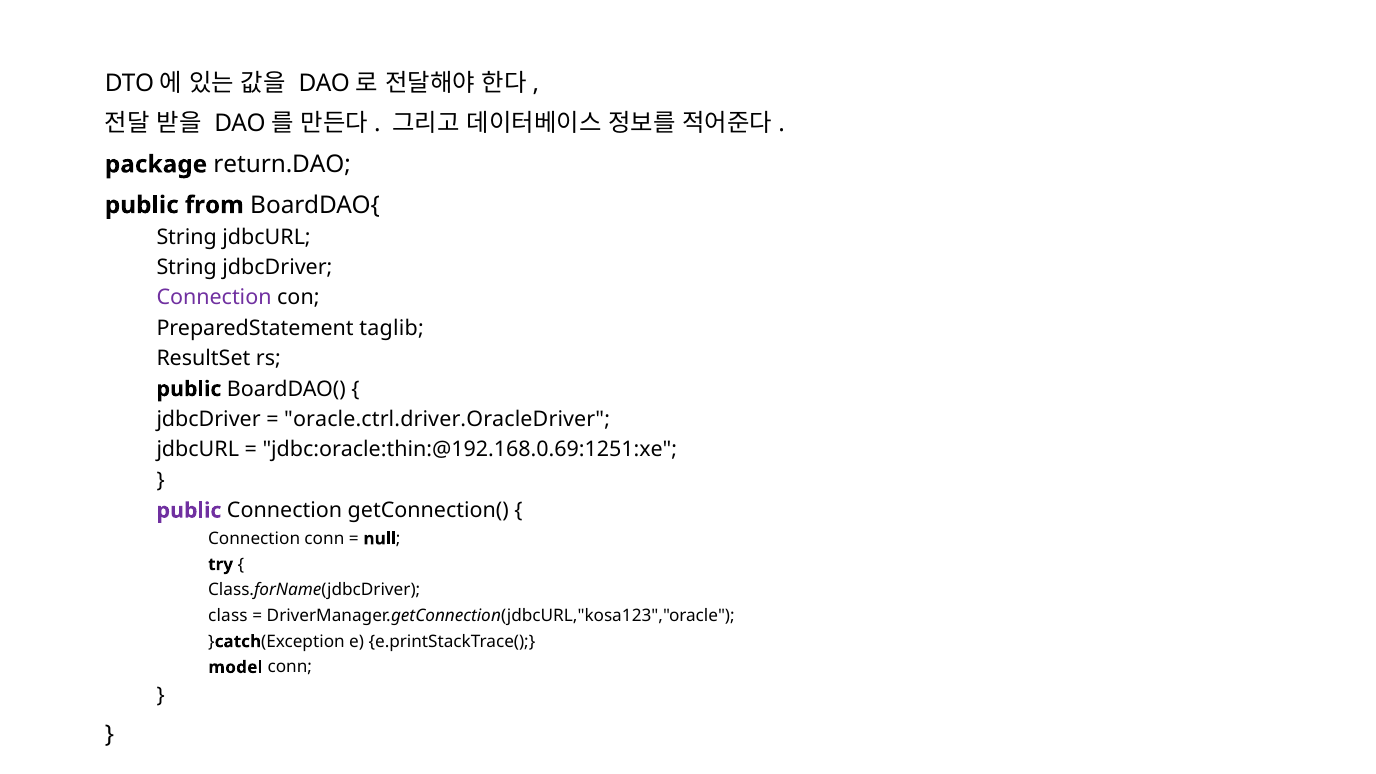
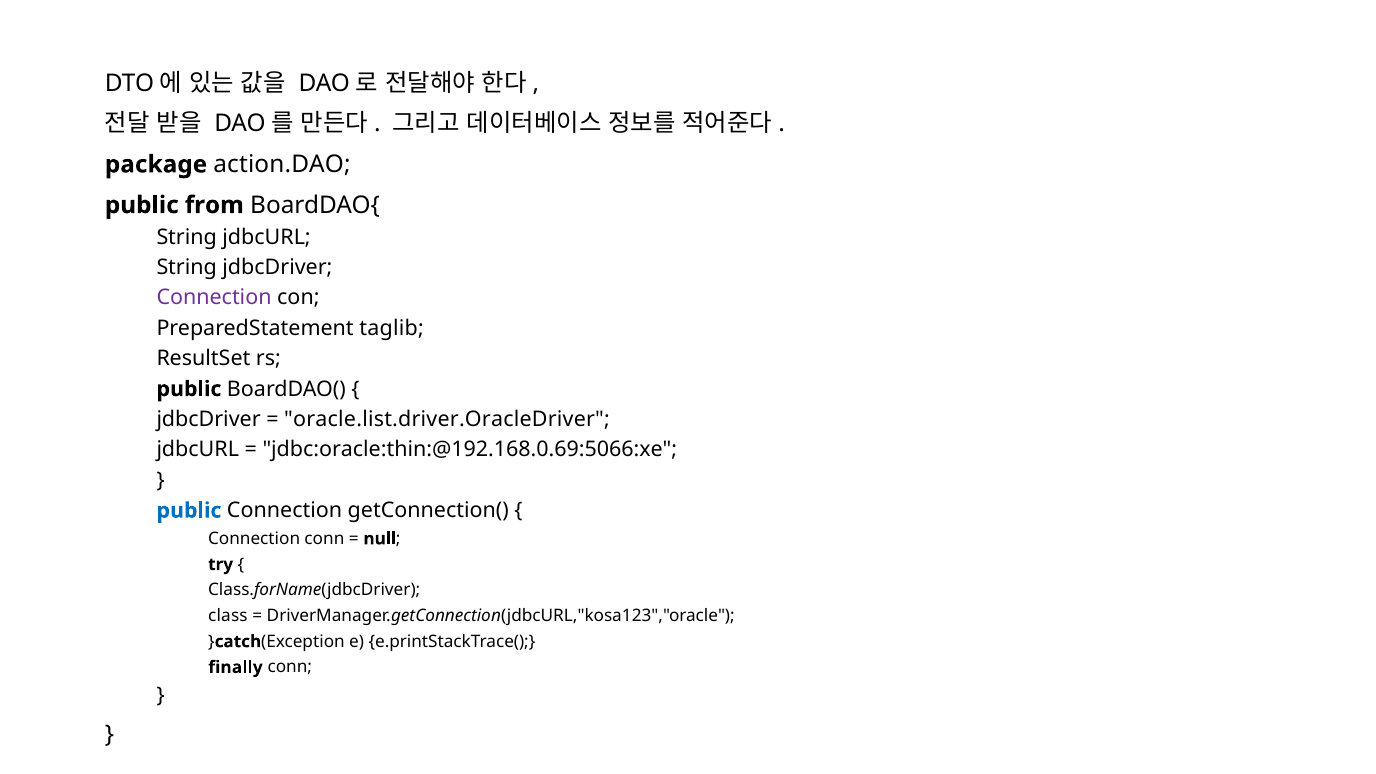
return.DAO: return.DAO -> action.DAO (282, 164)
oracle.ctrl.driver.OracleDriver: oracle.ctrl.driver.OracleDriver -> oracle.list.driver.OracleDriver (447, 419)
jdbc:oracle:thin:@192.168.0.69:1251:xe: jdbc:oracle:thin:@192.168.0.69:1251:xe -> jdbc:oracle:thin:@192.168.0.69:5066:xe (470, 450)
public colour: purple -> blue (189, 511)
model: model -> finally (236, 667)
